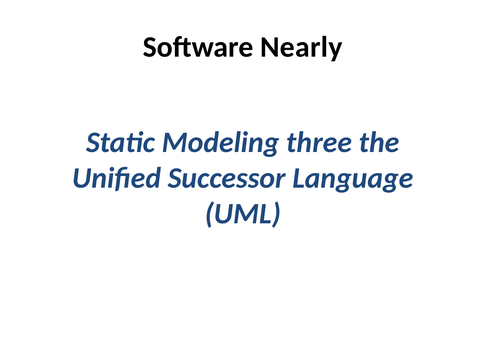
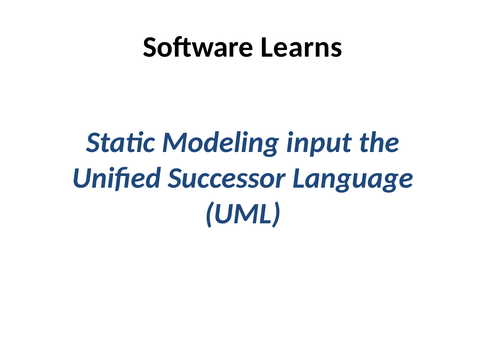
Nearly: Nearly -> Learns (301, 47)
three: three -> input (319, 143)
